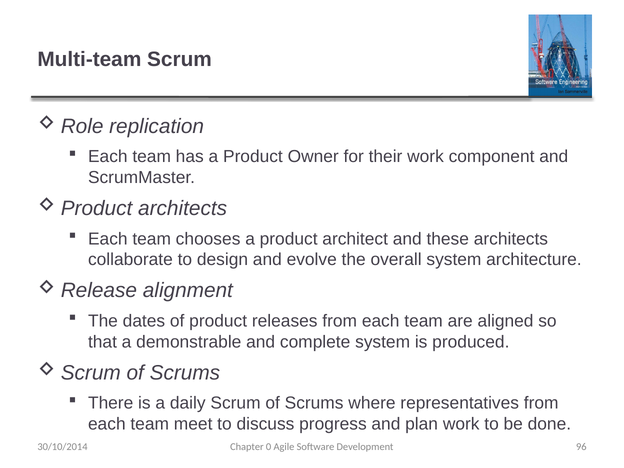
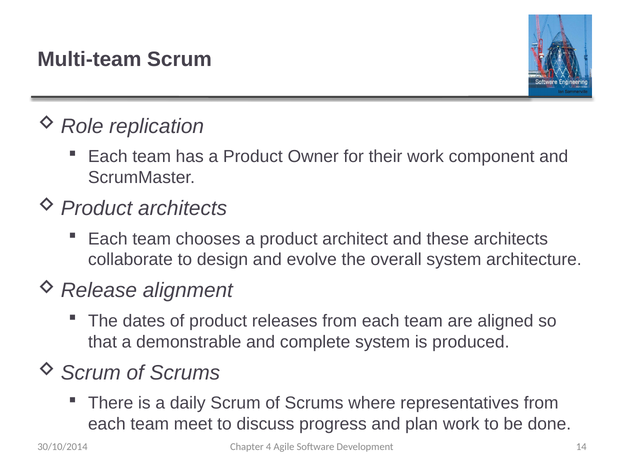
0: 0 -> 4 (269, 447)
96: 96 -> 14 (581, 447)
